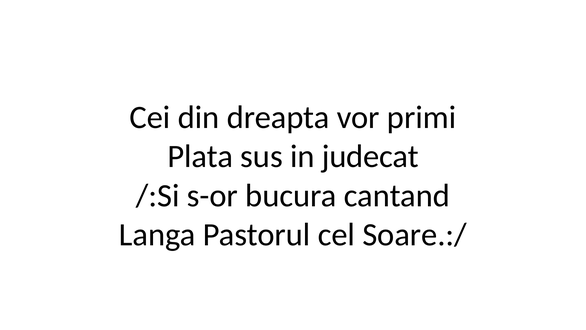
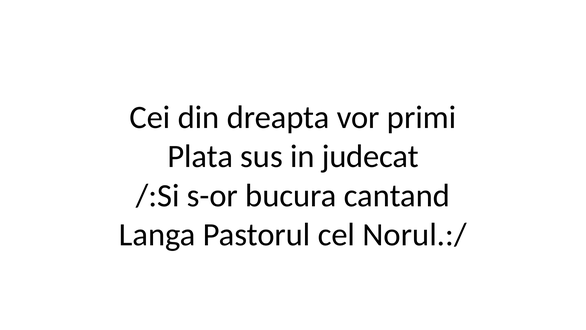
Soare.:/: Soare.:/ -> Norul.:/ (415, 234)
